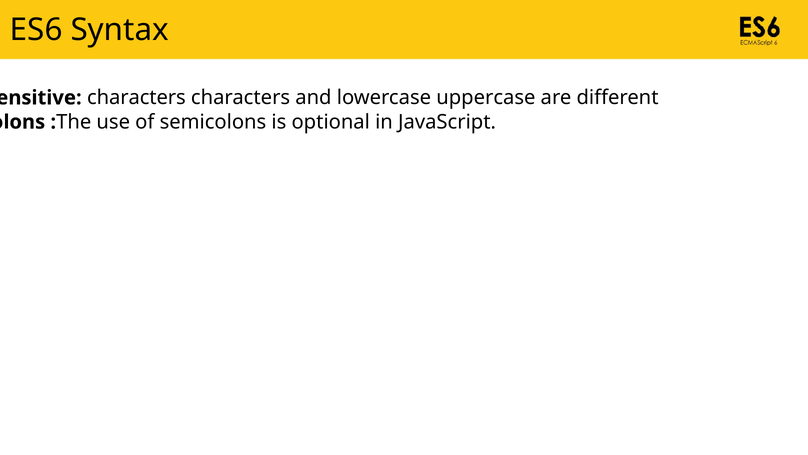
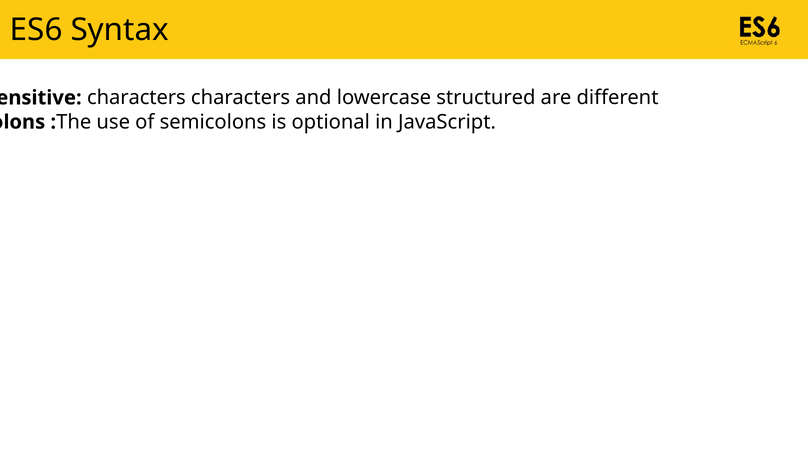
uppercase: uppercase -> structured (486, 98)
